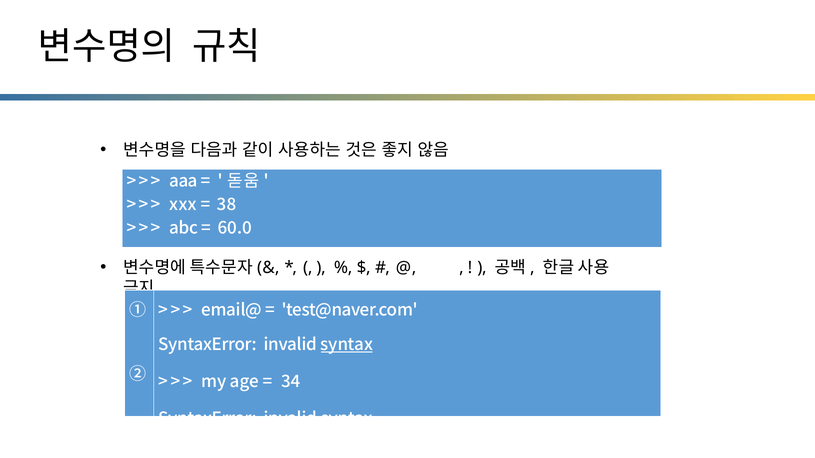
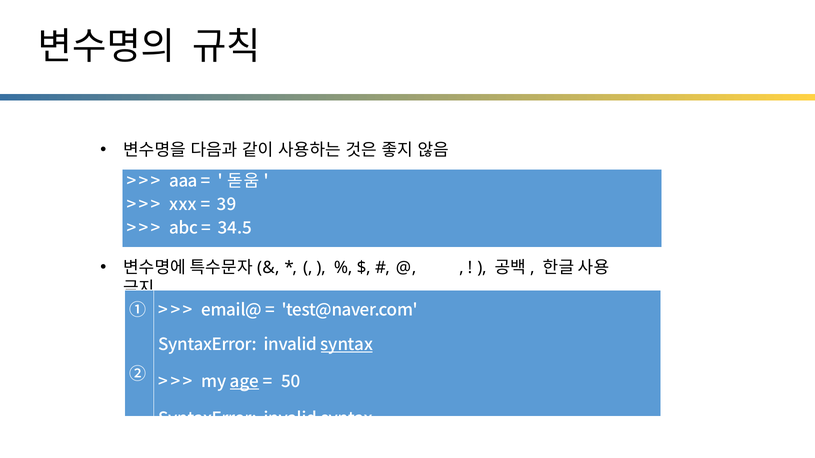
38: 38 -> 39 (227, 205)
60.0: 60.0 -> 34.5 (235, 228)
age underline: none -> present (244, 382)
34: 34 -> 50 (291, 382)
